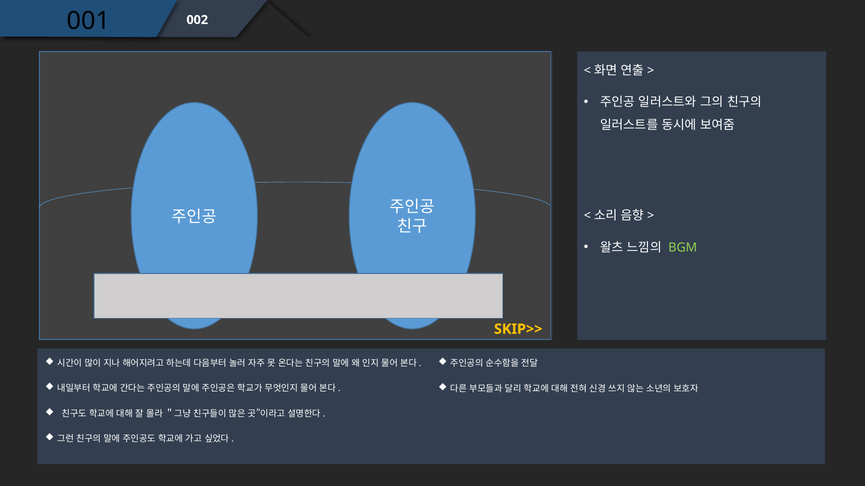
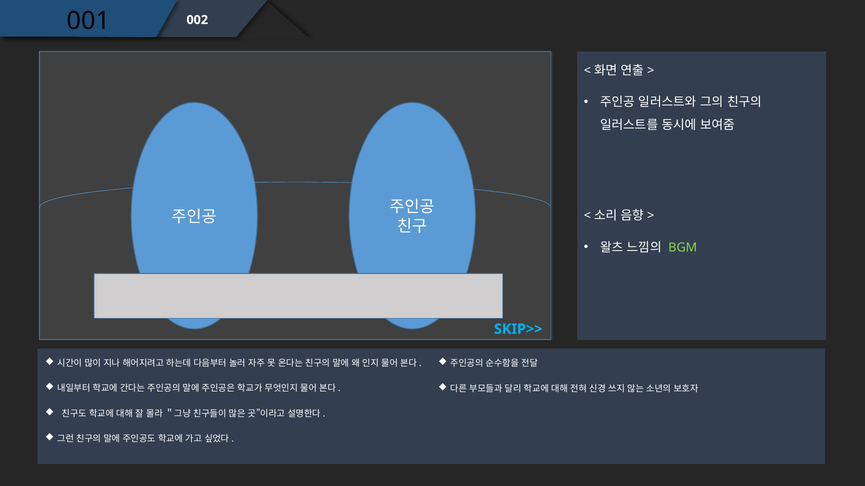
SKIP>> colour: yellow -> light blue (518, 329)
